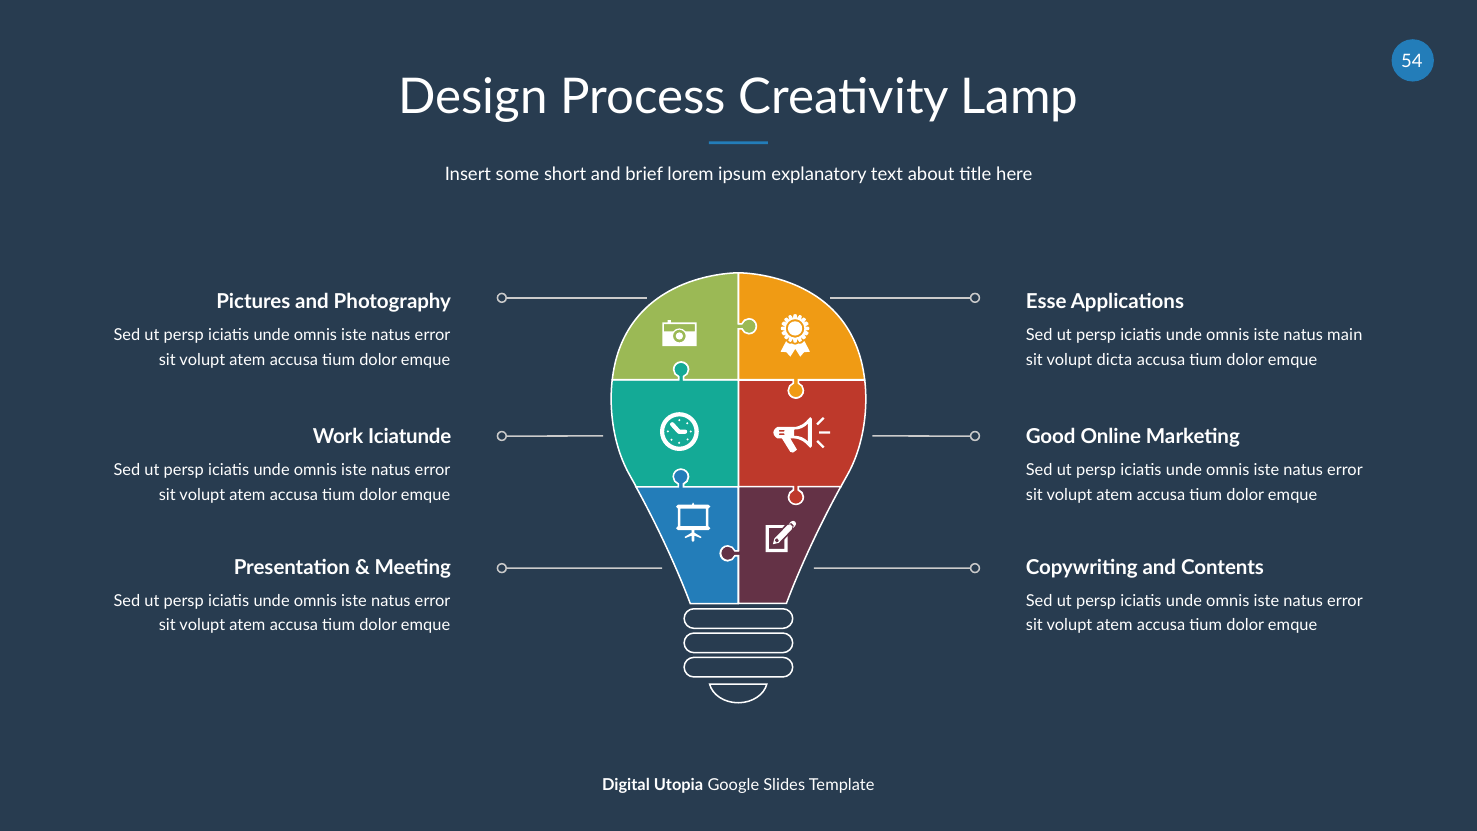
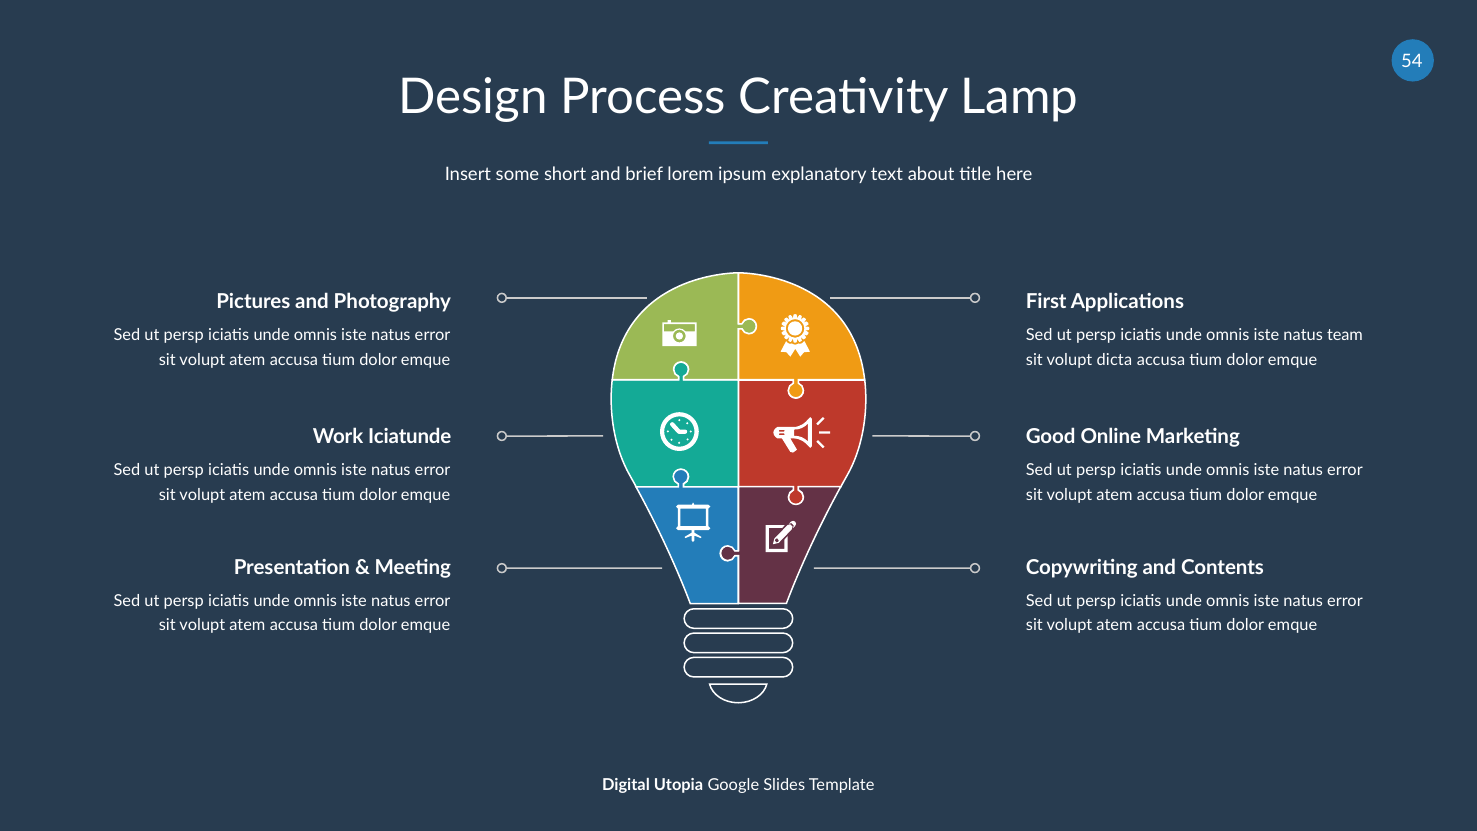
Esse: Esse -> First (1046, 301)
main: main -> team (1345, 335)
